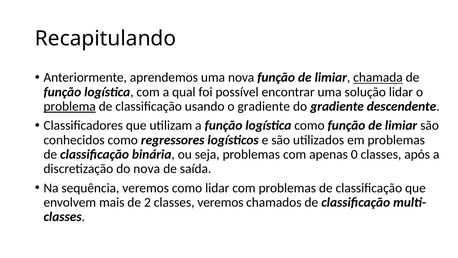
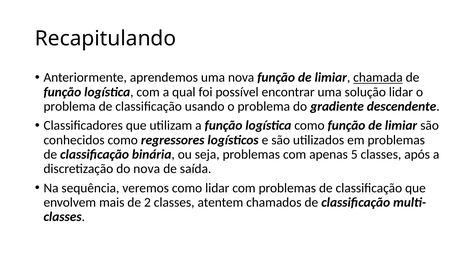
problema underline: present -> none (70, 106)
usando o gradiente: gradiente -> problema (264, 106)
0: 0 -> 5 (354, 154)
classes veremos: veremos -> atentem (220, 202)
